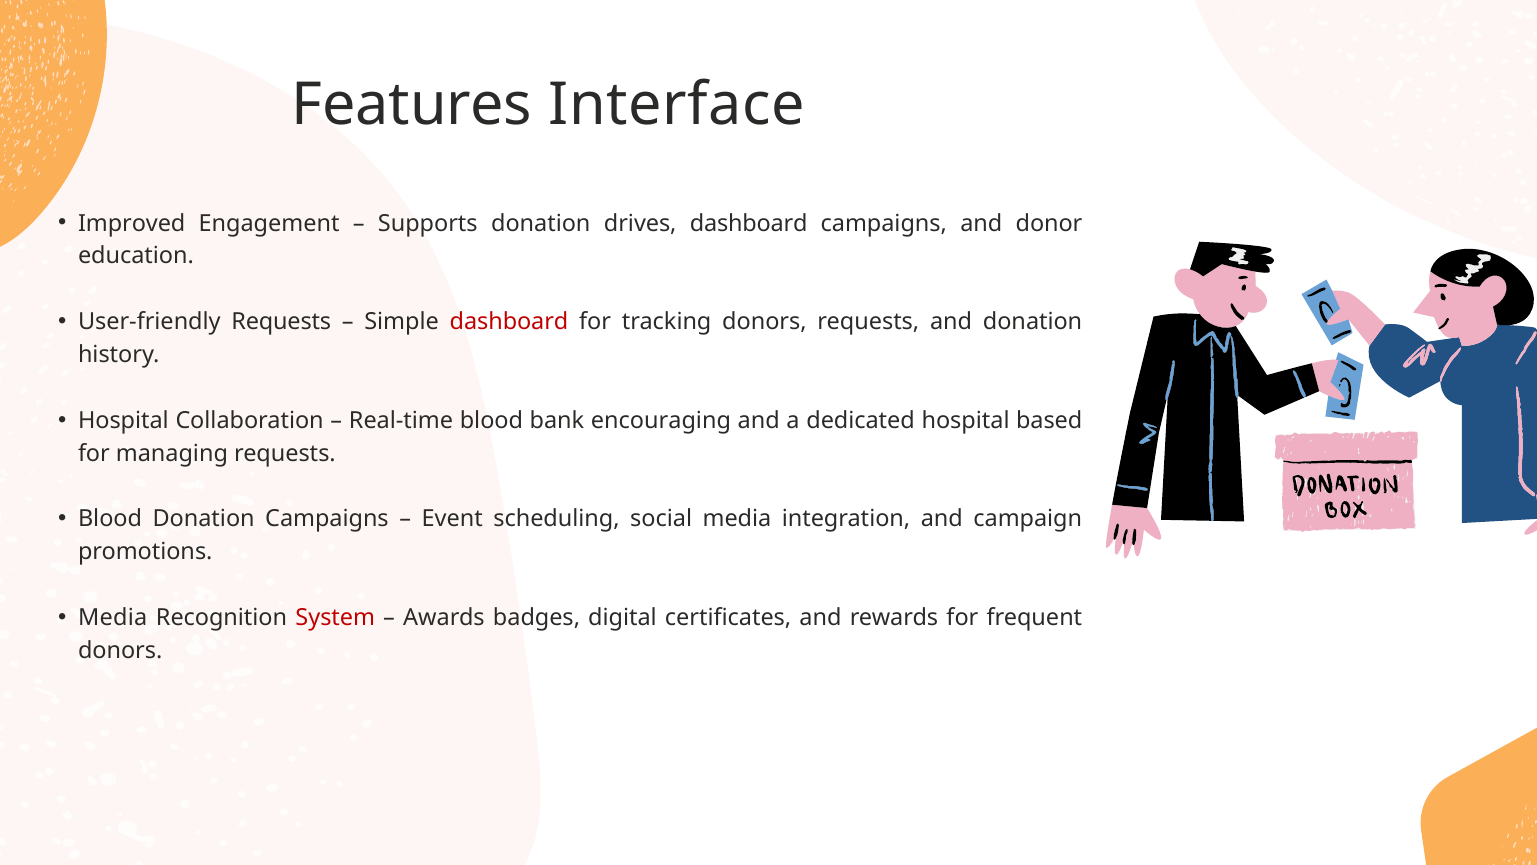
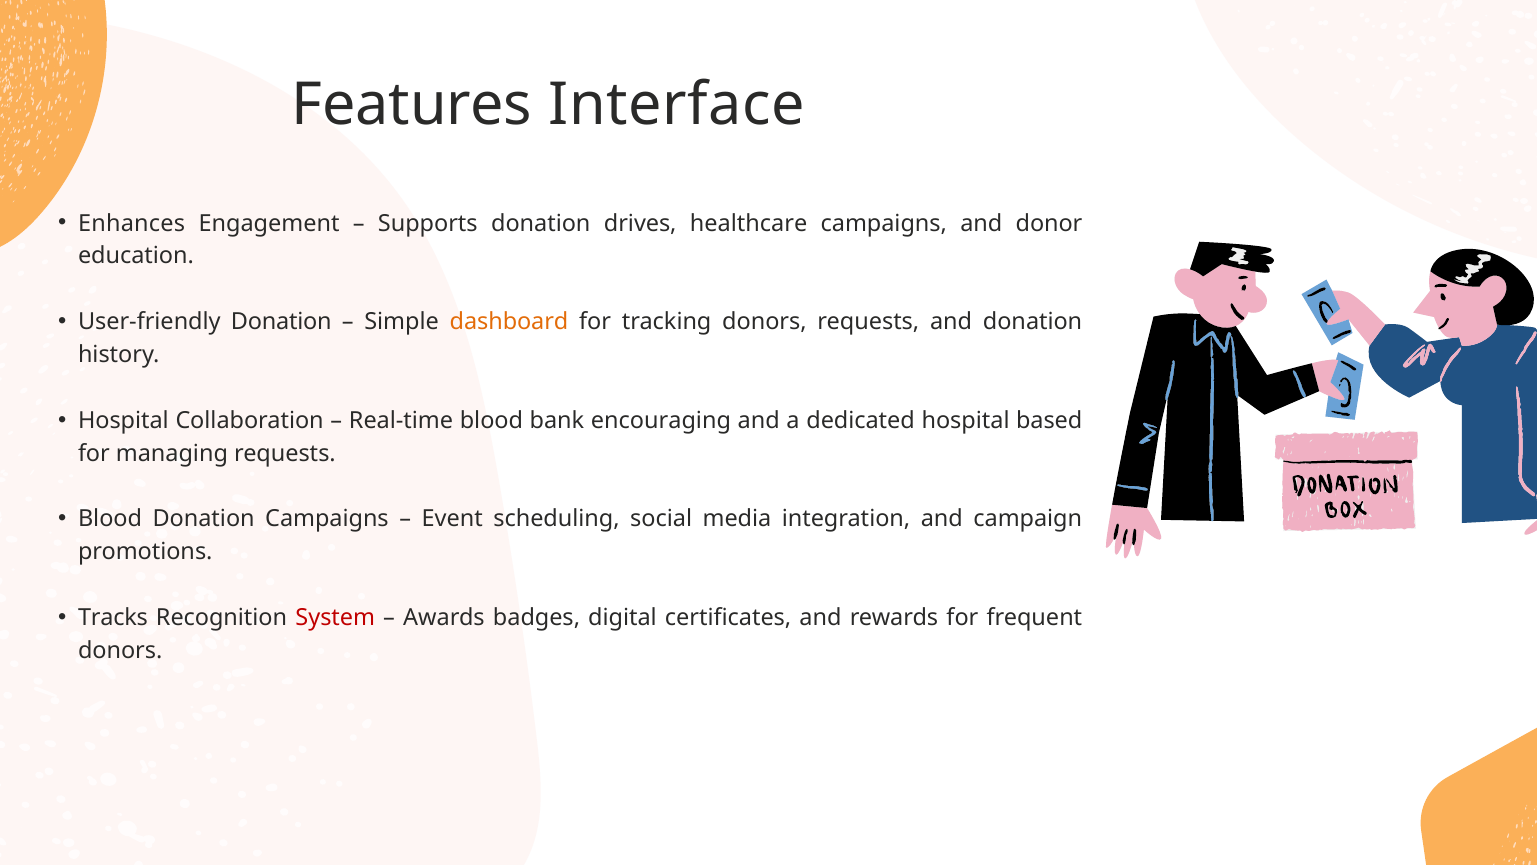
Improved: Improved -> Enhances (132, 223)
drives dashboard: dashboard -> healthcare (749, 223)
User-friendly Requests: Requests -> Donation (281, 322)
dashboard colour: red -> orange (509, 322)
Media: Media -> Tracks (113, 617)
